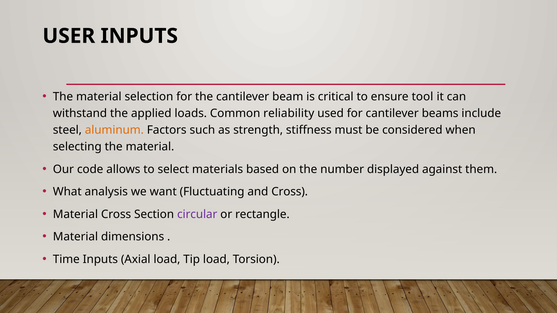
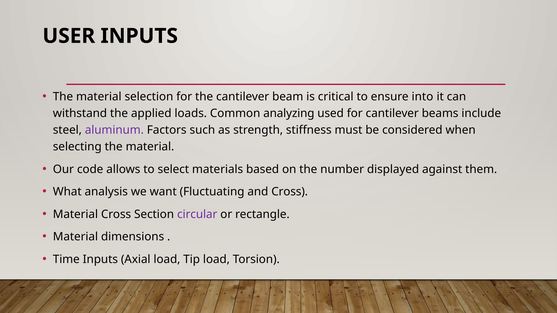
tool: tool -> into (422, 97)
reliability: reliability -> analyzing (289, 113)
aluminum colour: orange -> purple (114, 130)
